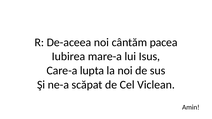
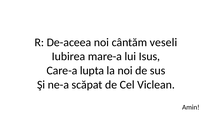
pacea: pacea -> veseli (163, 42)
